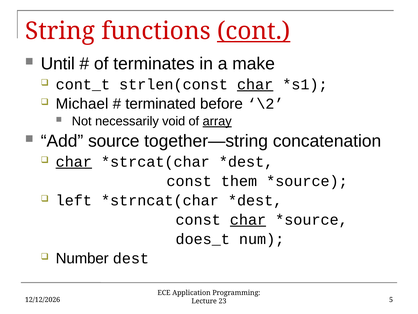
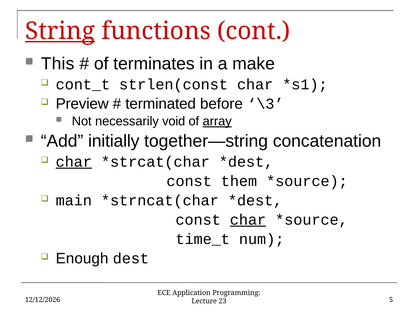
String underline: none -> present (60, 31)
cont underline: present -> none (254, 31)
Until: Until -> This (58, 64)
char underline: present -> none (255, 84)
Michael: Michael -> Preview (82, 104)
\2: \2 -> \3 (265, 104)
source: source -> initially (114, 141)
left: left -> main (74, 200)
does_t: does_t -> time_t (203, 239)
Number: Number -> Enough (82, 258)
